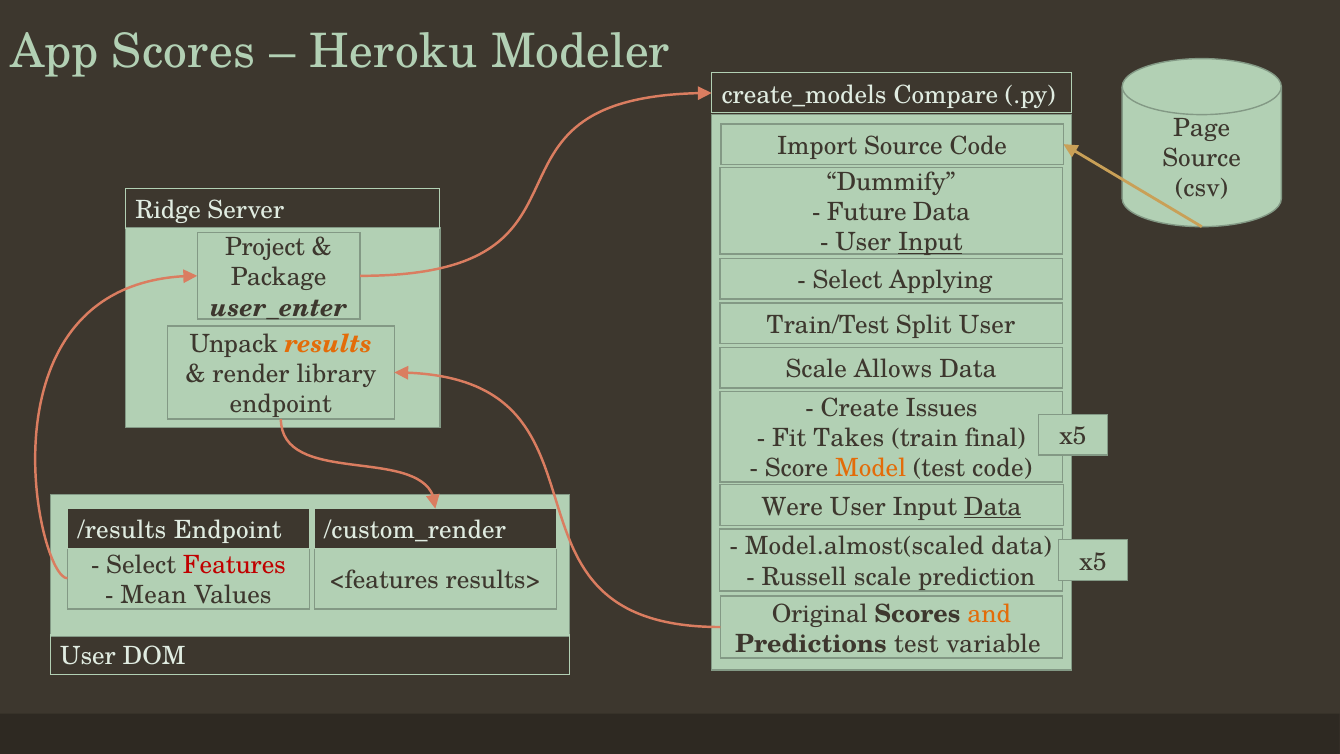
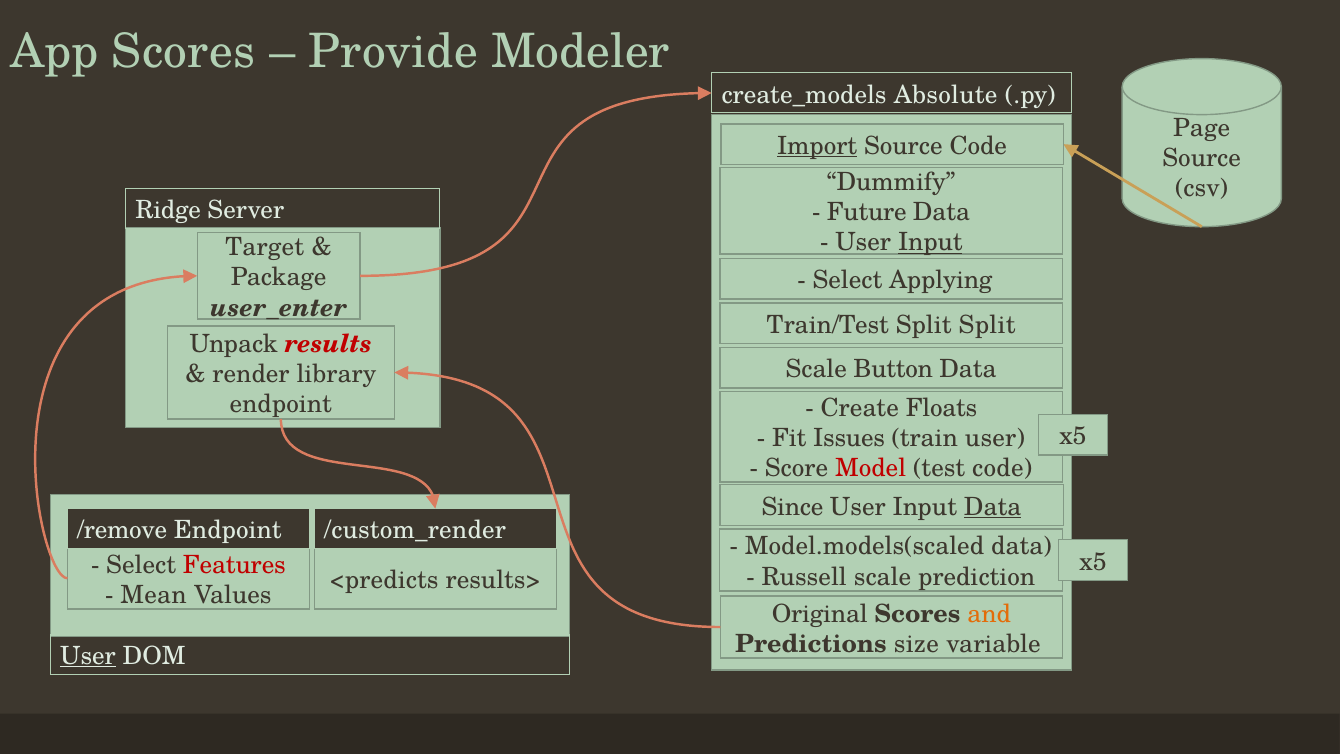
Heroku: Heroku -> Provide (393, 51)
Compare: Compare -> Absolute (946, 95)
Import underline: none -> present (817, 146)
Project: Project -> Target (265, 247)
Split User: User -> Split (987, 325)
results colour: orange -> red (328, 344)
Allows: Allows -> Button (893, 369)
Issues: Issues -> Floats (942, 408)
Takes: Takes -> Issues (849, 438)
train final: final -> user (995, 438)
Model colour: orange -> red (871, 468)
Were: Were -> Since (792, 507)
/results: /results -> /remove (122, 530)
Model.almost(scaled: Model.almost(scaled -> Model.models(scaled (865, 546)
<features: <features -> <predicts (384, 580)
Predictions test: test -> size (916, 644)
User underline: none -> present (88, 656)
